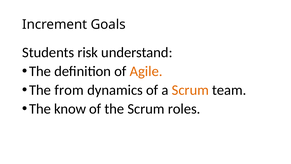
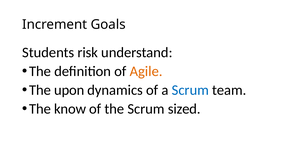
from: from -> upon (69, 90)
Scrum colour: orange -> blue (190, 90)
roles: roles -> sized (184, 109)
